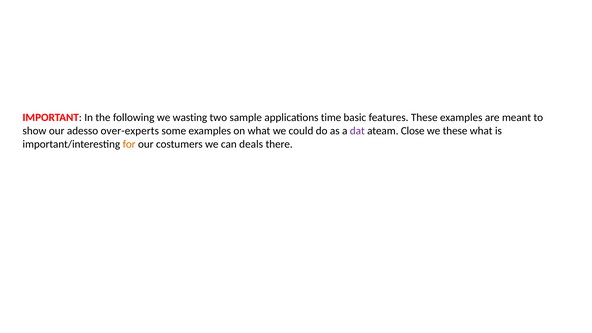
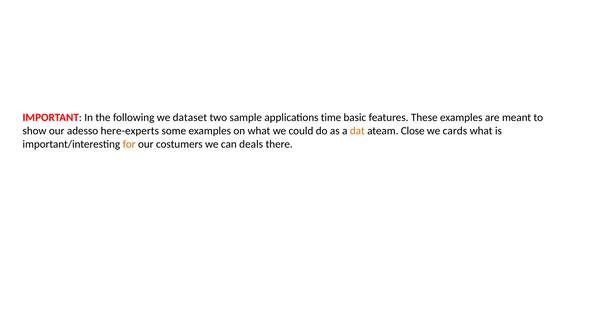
wasting: wasting -> dataset (190, 118)
over-experts: over-experts -> here-experts (130, 131)
dat colour: purple -> orange (357, 131)
we these: these -> cards (455, 131)
